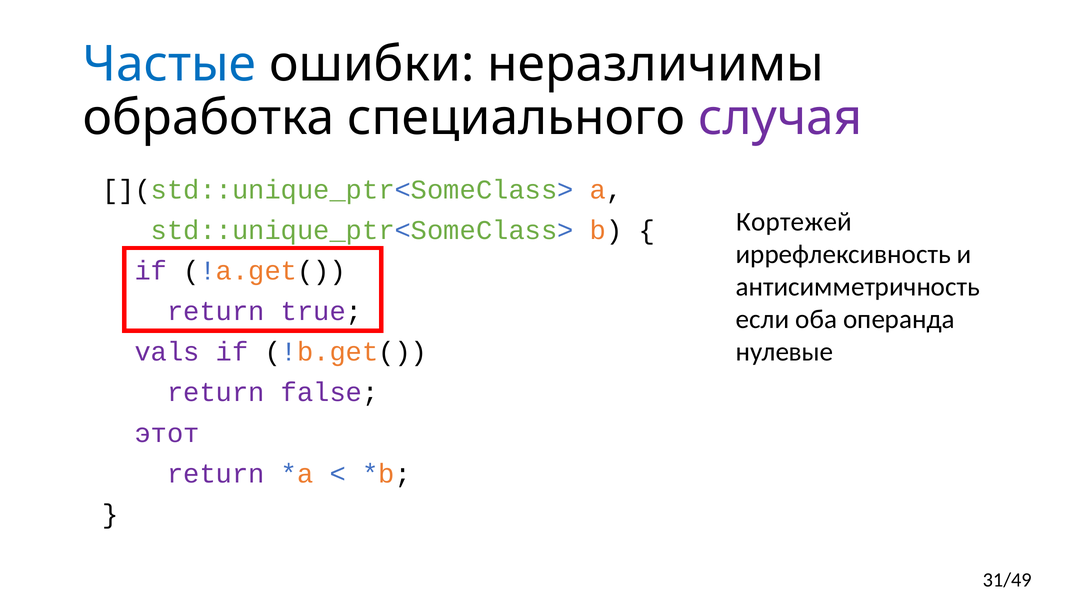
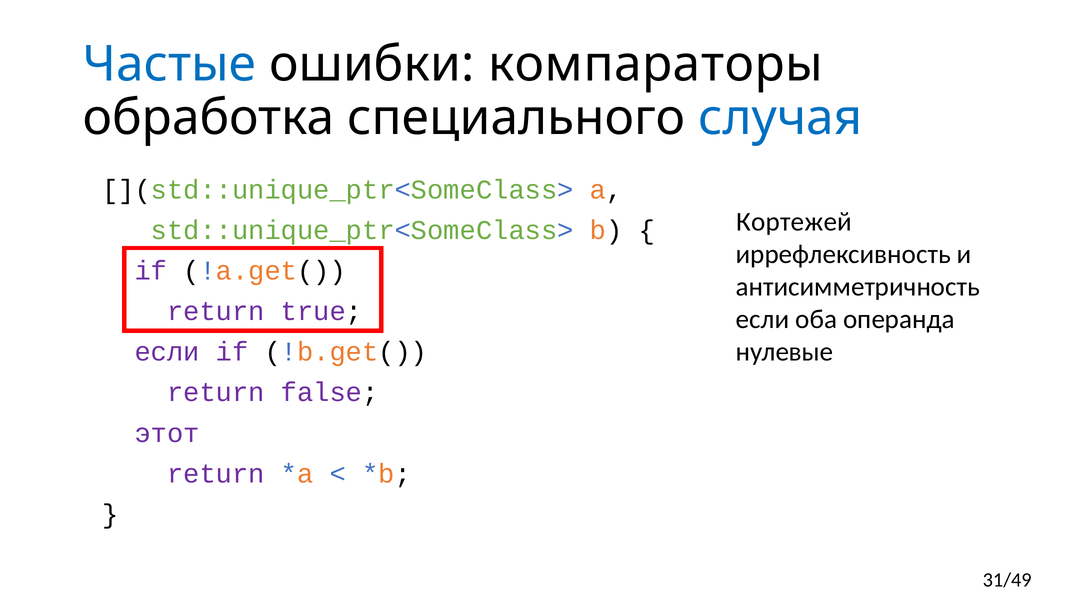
неразличимы: неразличимы -> компараторы (656, 64)
случая colour: purple -> blue (780, 118)
vals: vals -> если (167, 352)
